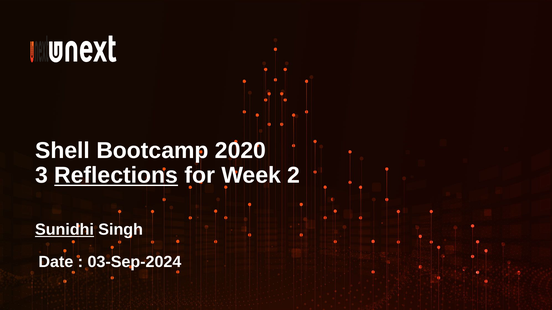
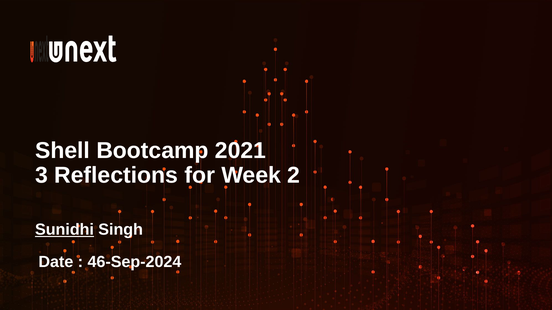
2020: 2020 -> 2021 (241, 151)
Reflections underline: present -> none (116, 176)
03-Sep-2024: 03-Sep-2024 -> 46-Sep-2024 (134, 262)
